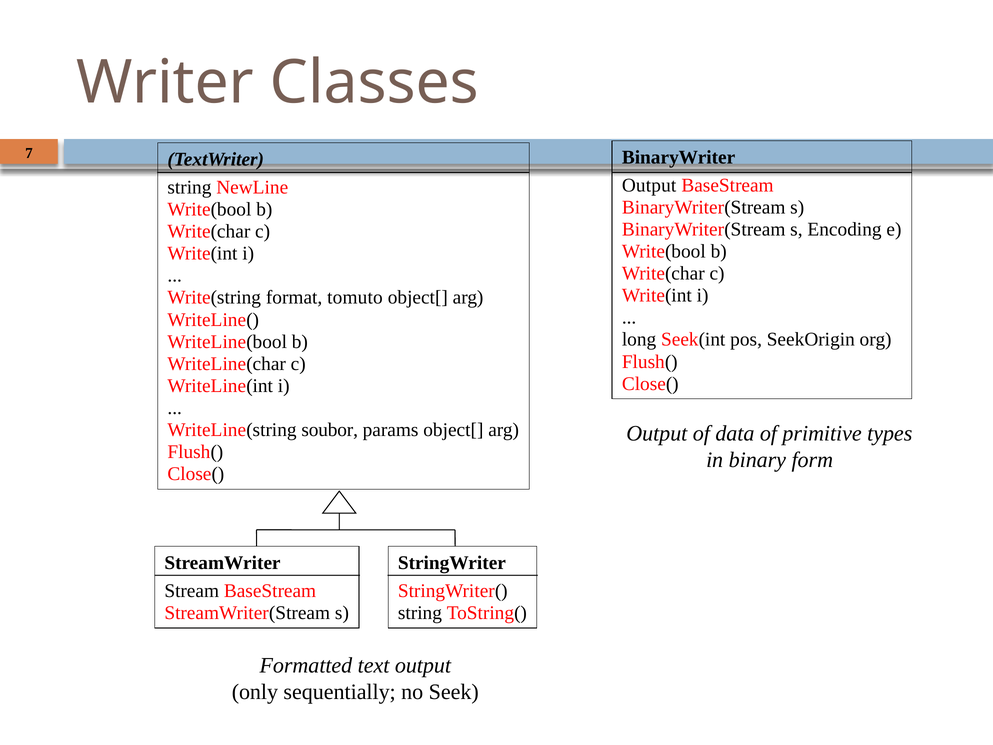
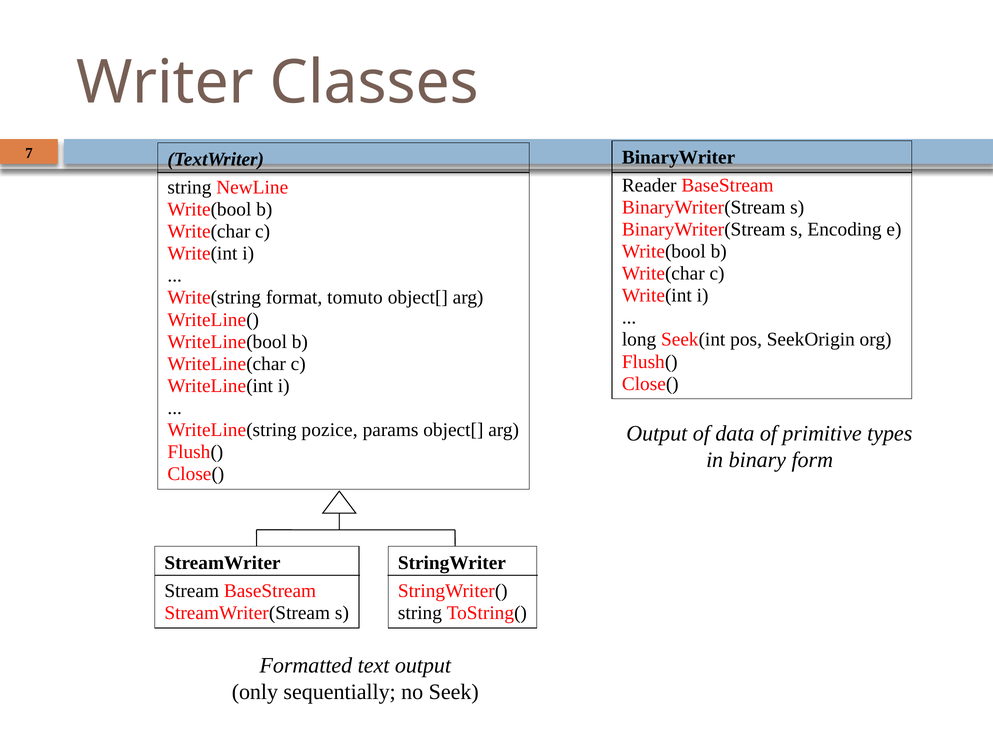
Output: Output -> Reader (649, 185)
soubor: soubor -> pozice (330, 430)
